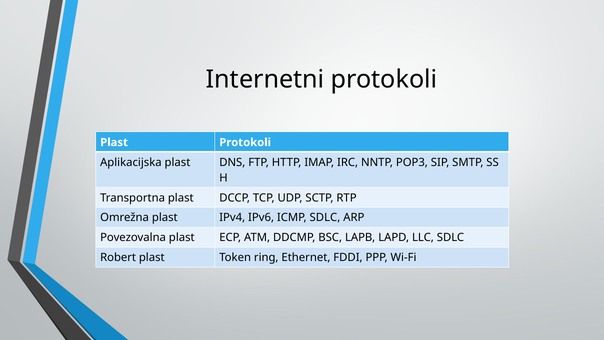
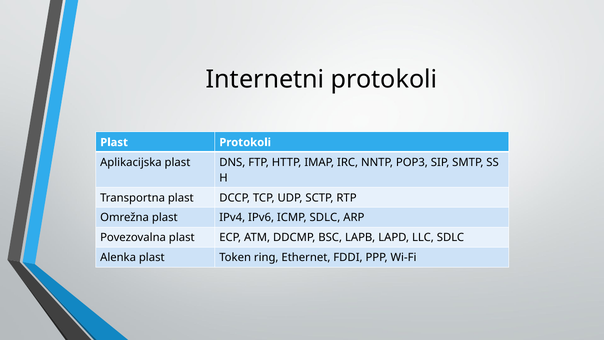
Robert: Robert -> Alenka (118, 257)
